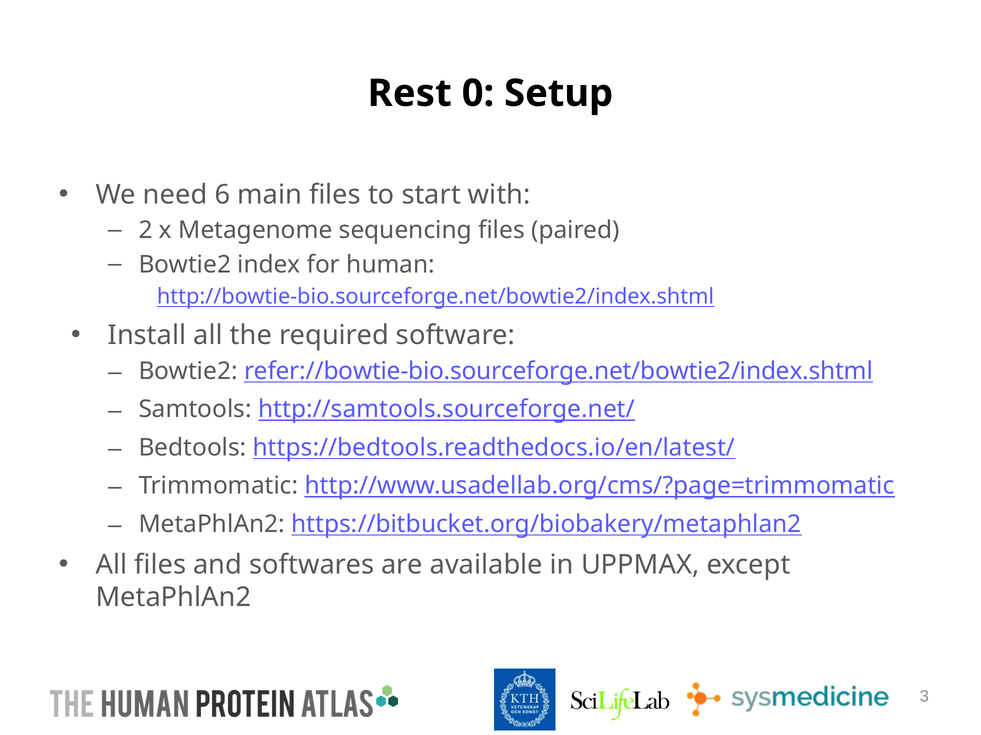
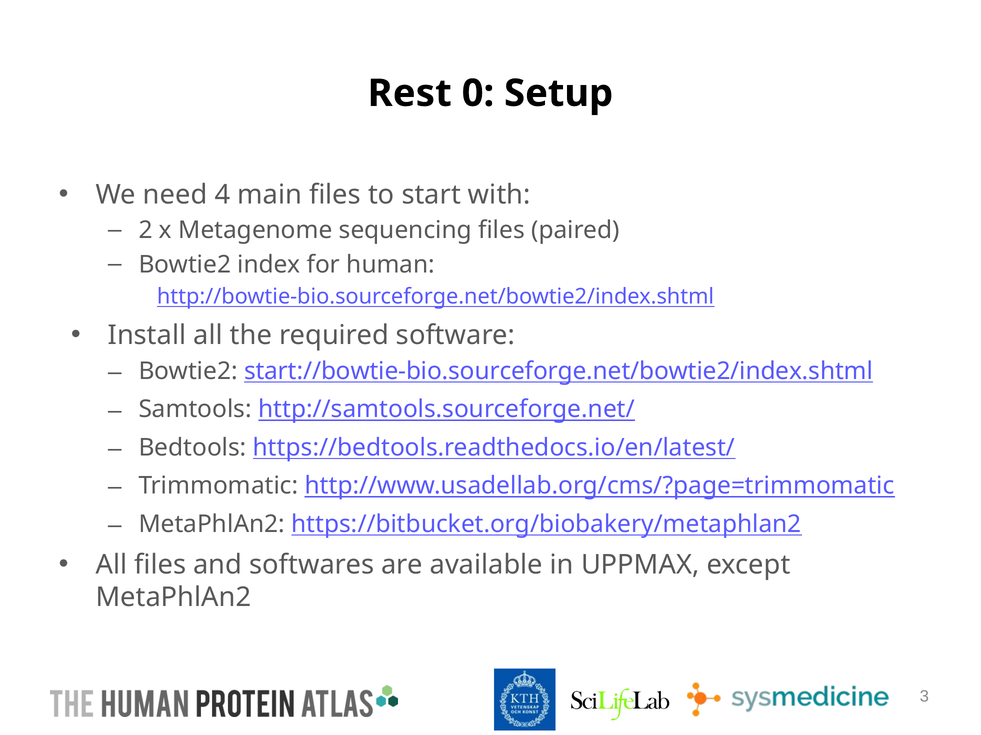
6: 6 -> 4 (222, 195)
refer://bowtie-bio.sourceforge.net/bowtie2/index.shtml: refer://bowtie-bio.sourceforge.net/bowtie2/index.shtml -> start://bowtie-bio.sourceforge.net/bowtie2/index.shtml (558, 371)
